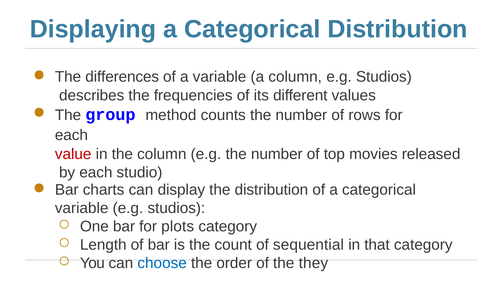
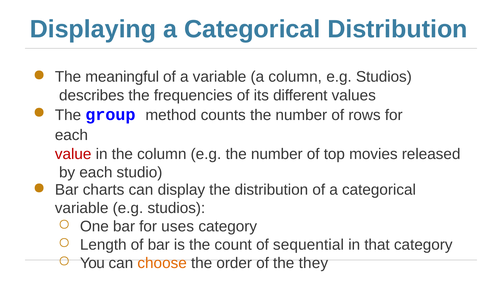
differences: differences -> meaningful (122, 77)
plots: plots -> uses (178, 227)
choose colour: blue -> orange (162, 263)
